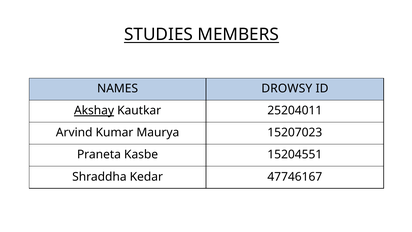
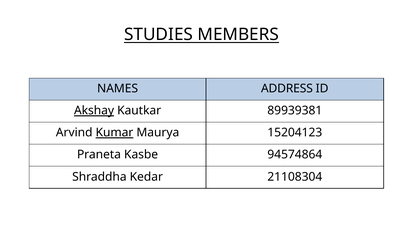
DROWSY: DROWSY -> ADDRESS (287, 89)
25204011: 25204011 -> 89939381 (295, 111)
Kumar underline: none -> present (114, 133)
15207023: 15207023 -> 15204123 (295, 133)
15204551: 15204551 -> 94574864 (295, 155)
47746167: 47746167 -> 21108304 (295, 177)
